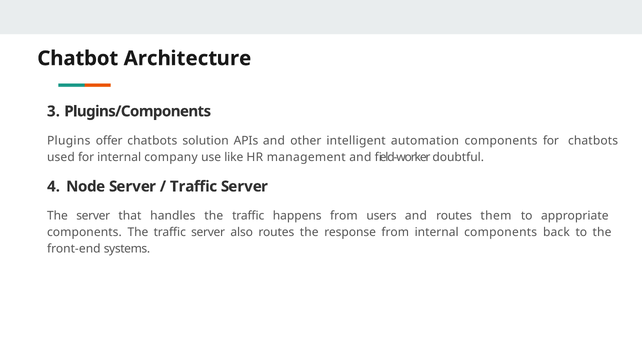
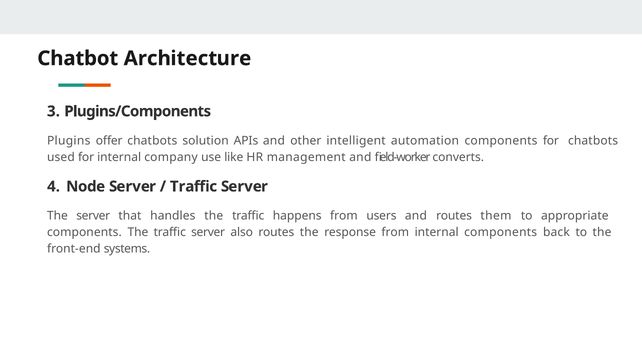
doubtful: doubtful -> converts (458, 157)
